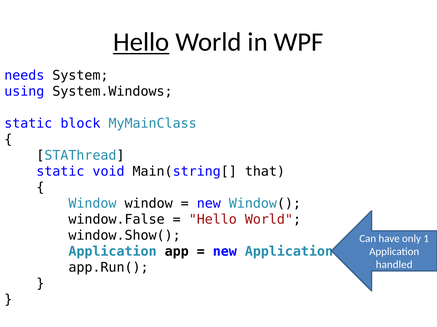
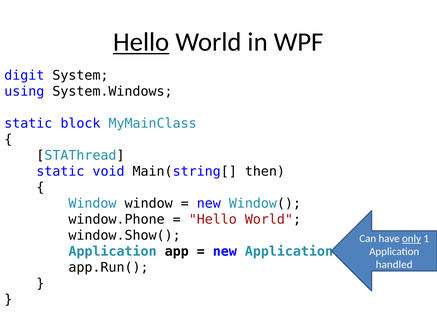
needs: needs -> digit (24, 76)
that: that -> then (265, 172)
window.False: window.False -> window.Phone (117, 220)
only underline: none -> present (412, 239)
